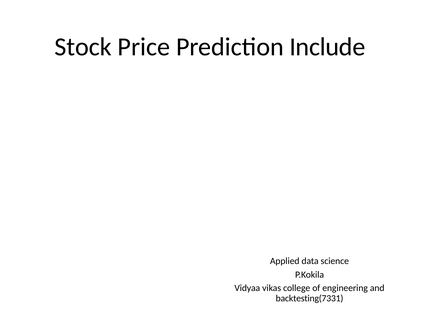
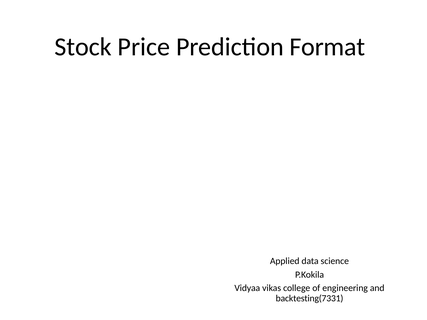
Include: Include -> Format (327, 47)
